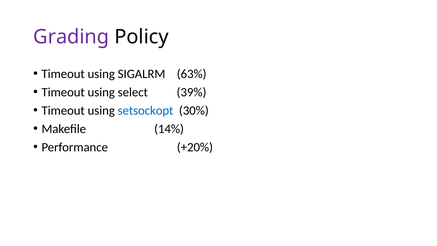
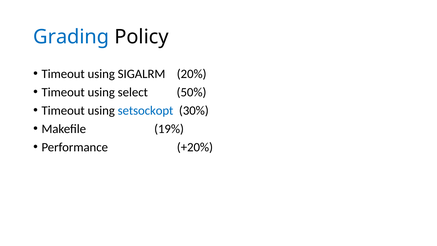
Grading colour: purple -> blue (71, 37)
63%: 63% -> 20% (192, 74)
39%: 39% -> 50% (192, 92)
14%: 14% -> 19% (169, 129)
